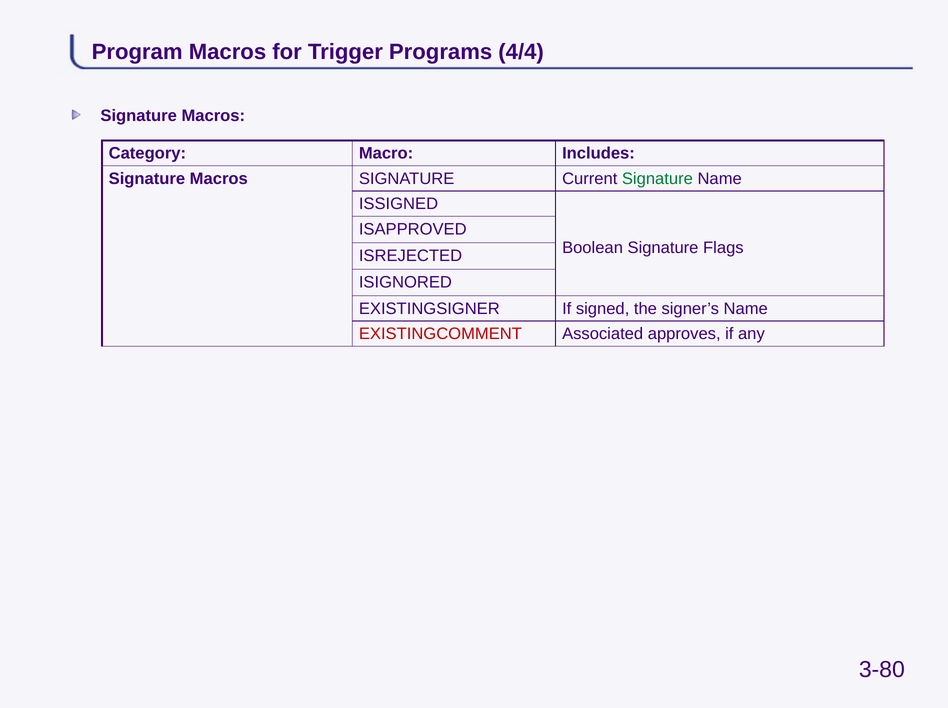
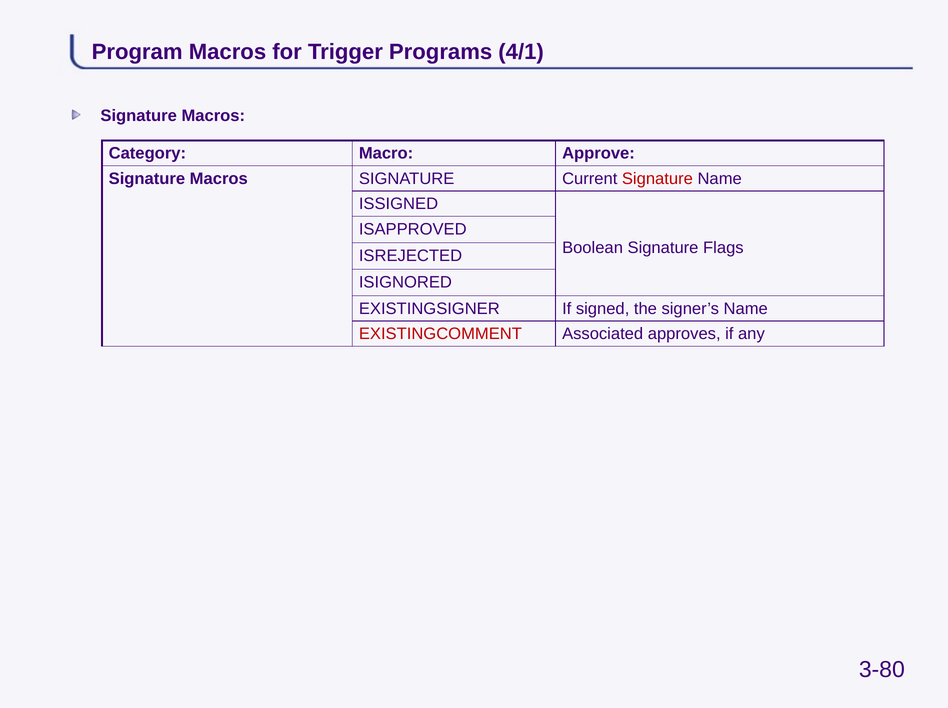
4/4: 4/4 -> 4/1 (521, 52)
Includes: Includes -> Approve (598, 153)
Signature colour: green -> red (657, 179)
